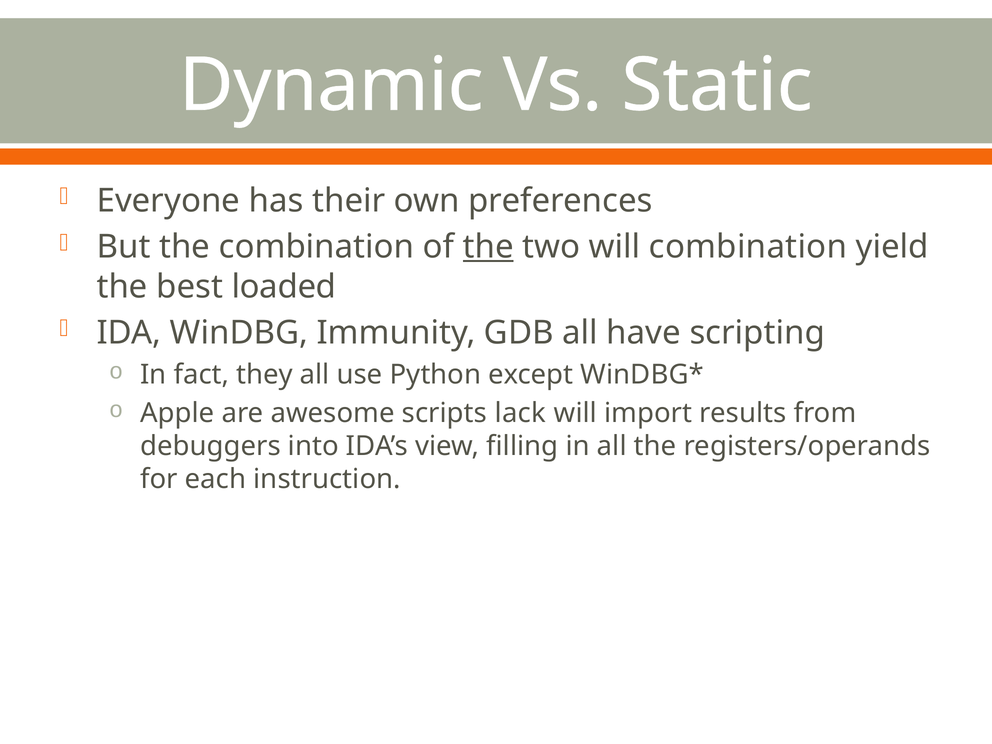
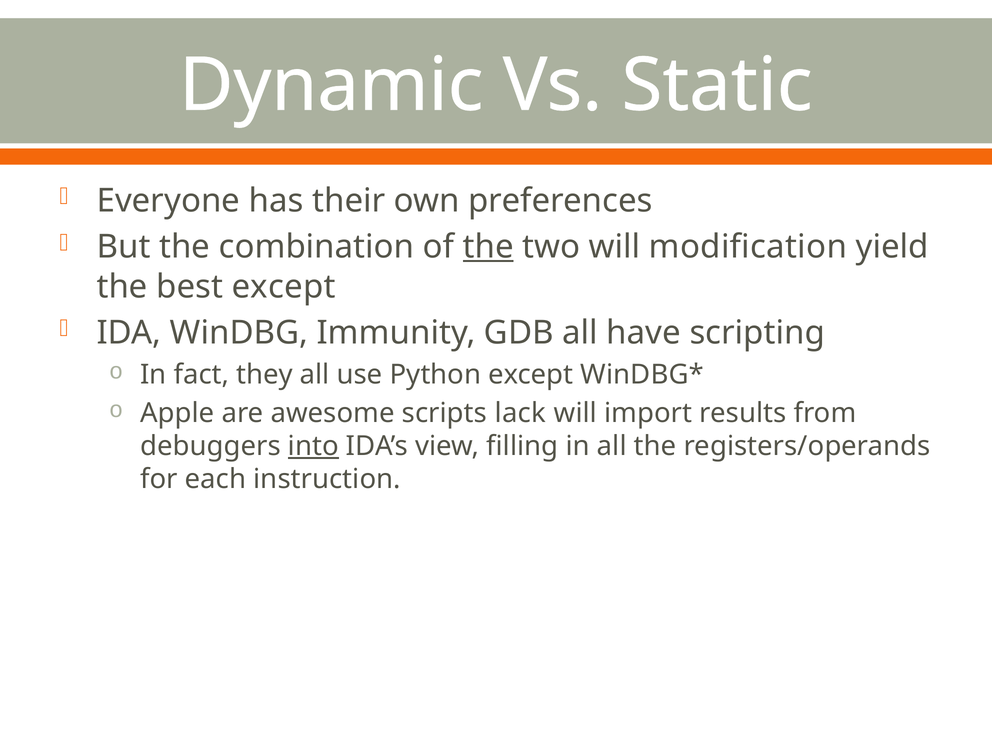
will combination: combination -> modification (748, 247)
best loaded: loaded -> except (284, 287)
into underline: none -> present (313, 446)
